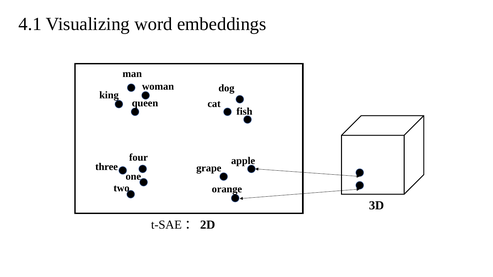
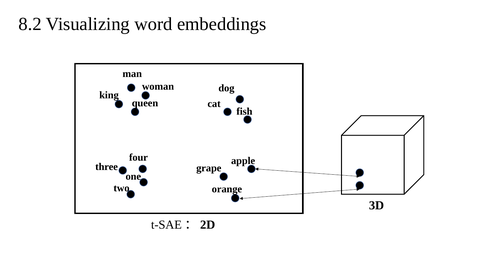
4.1: 4.1 -> 8.2 (30, 24)
